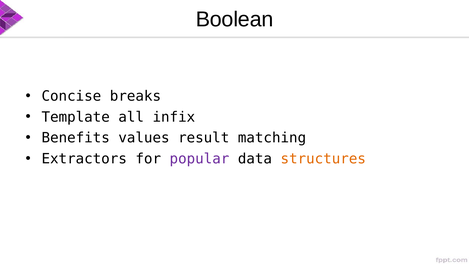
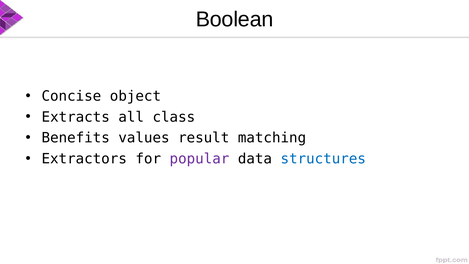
breaks: breaks -> object (135, 96)
Template: Template -> Extracts (76, 117)
infix: infix -> class (174, 117)
structures colour: orange -> blue (323, 159)
